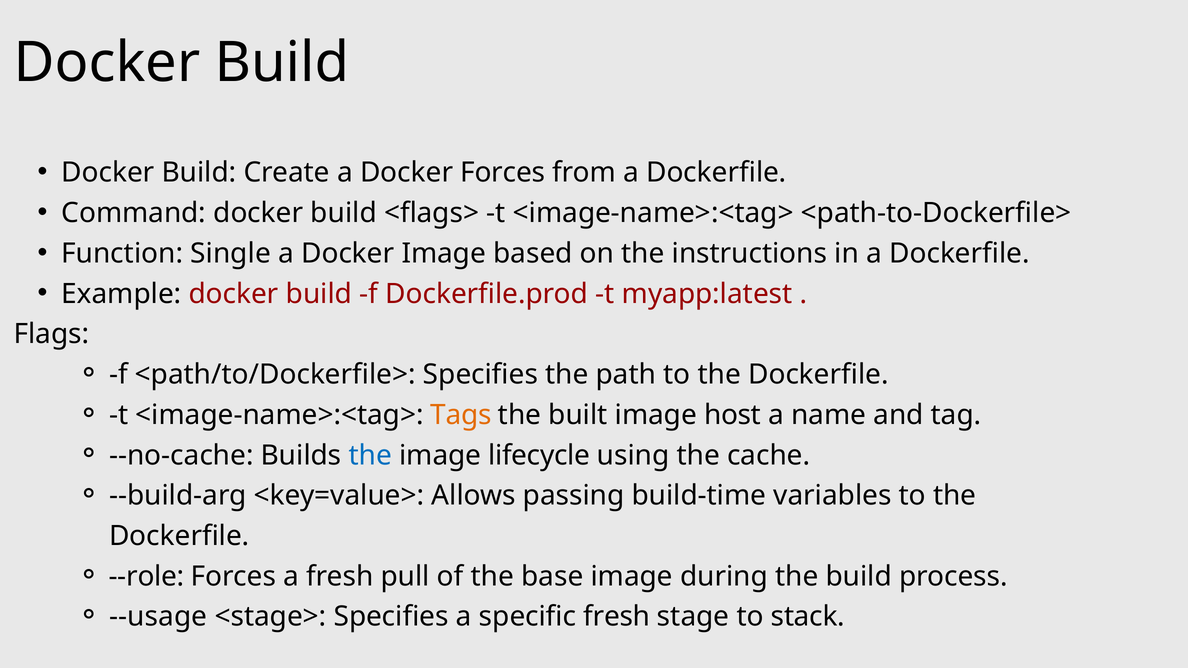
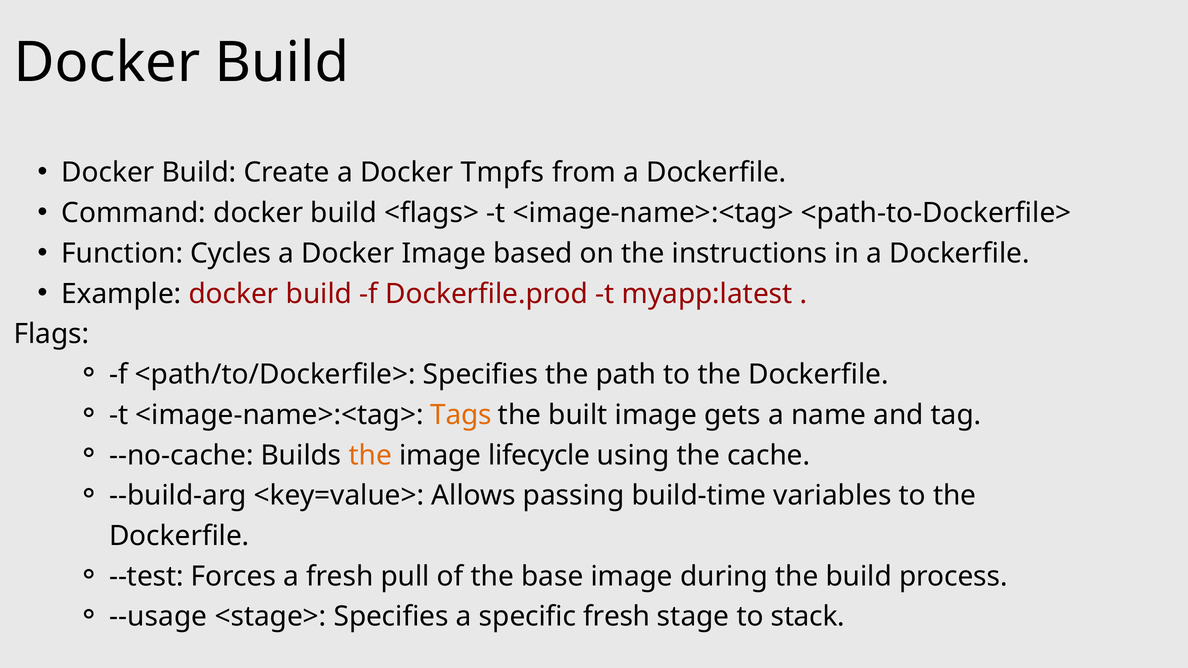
Docker Forces: Forces -> Tmpfs (502, 173)
Single: Single -> Cycles (231, 253)
host: host -> gets (732, 415)
the colour: blue -> orange (370, 455)
--role: --role -> --test (146, 577)
